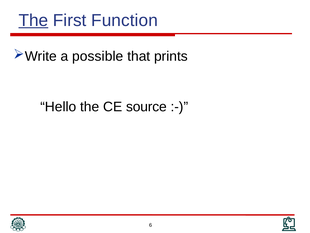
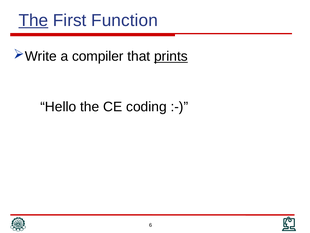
possible: possible -> compiler (98, 56)
prints underline: none -> present (171, 56)
source: source -> coding (146, 107)
